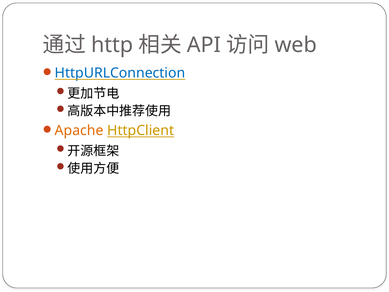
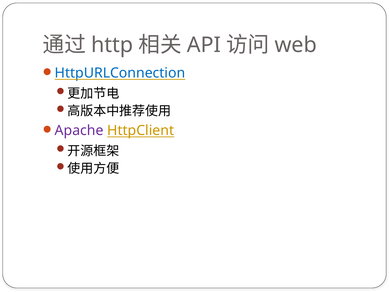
Apache colour: orange -> purple (79, 130)
